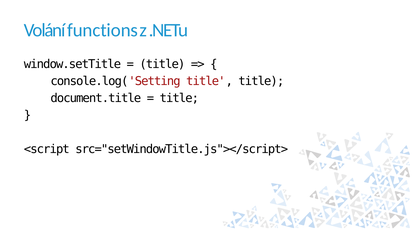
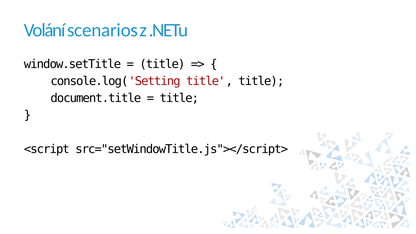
functions: functions -> scenarios (103, 30)
